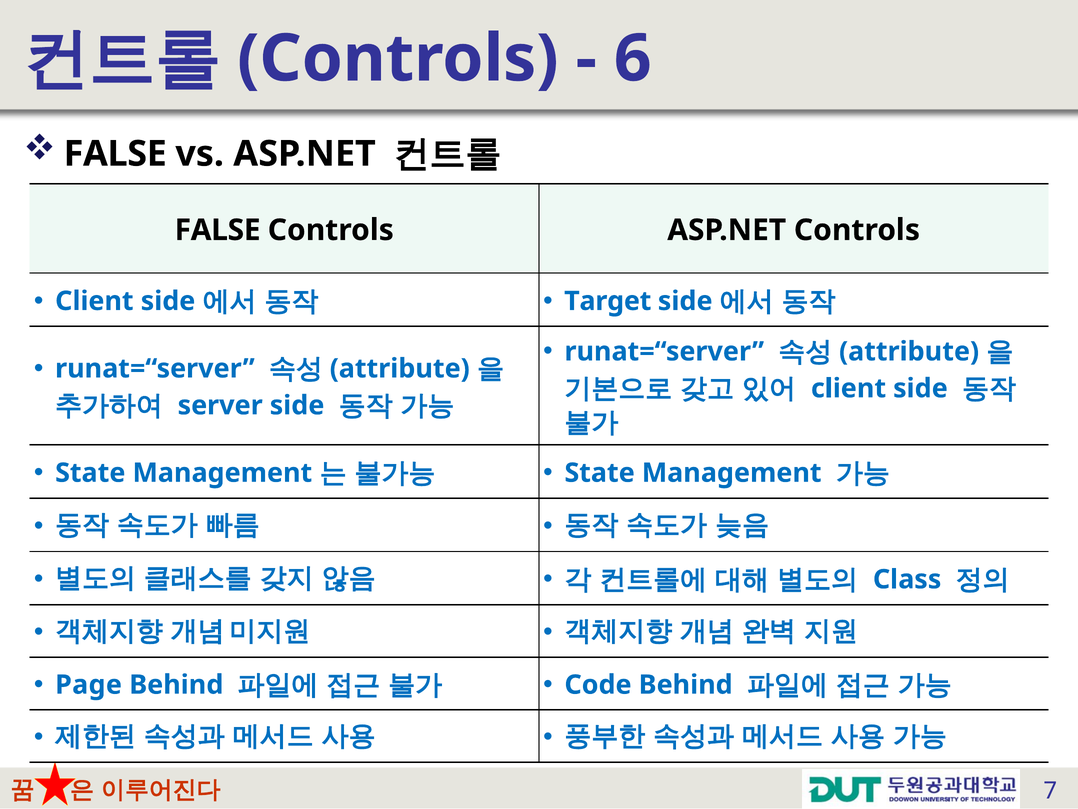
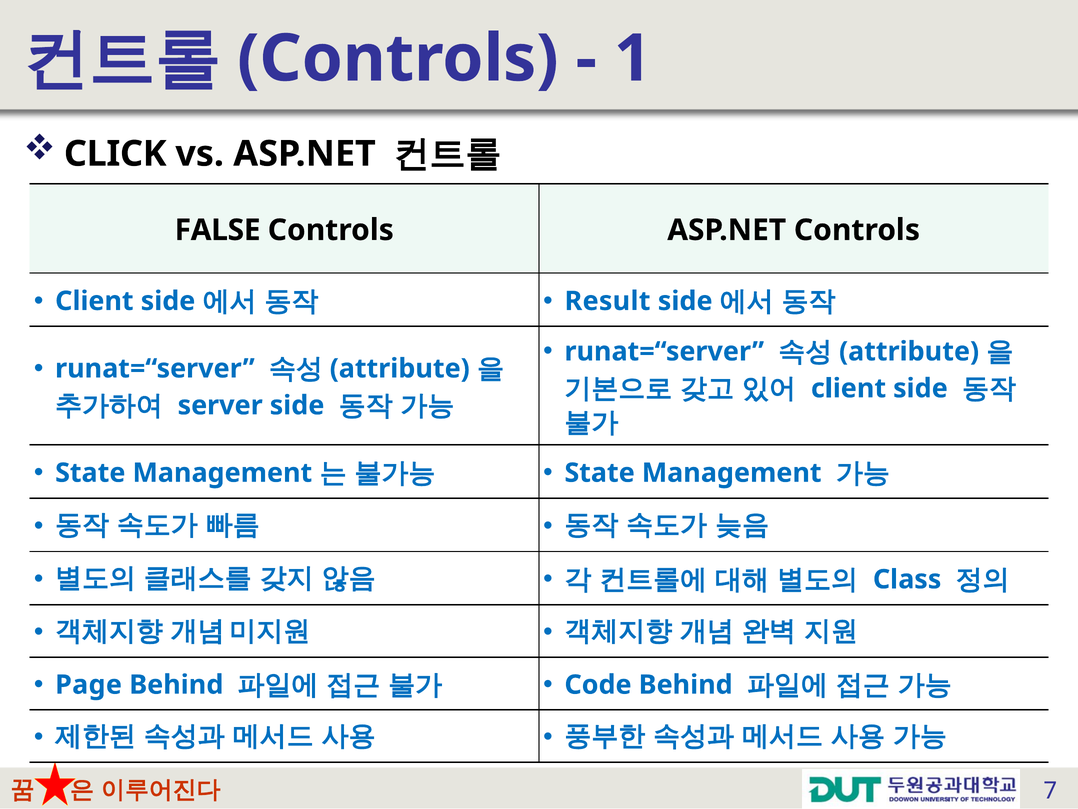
6: 6 -> 1 (633, 59)
FALSE: FALSE -> CLICK (115, 154)
Target: Target -> Result (608, 301)
